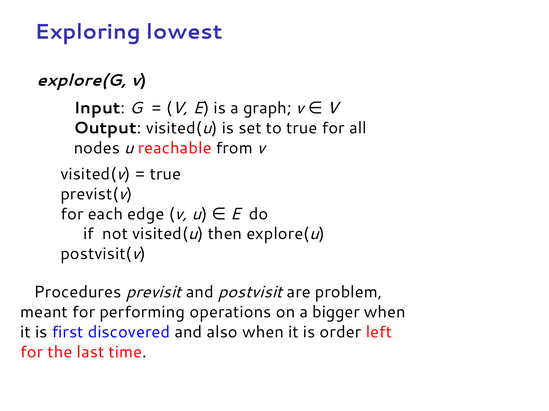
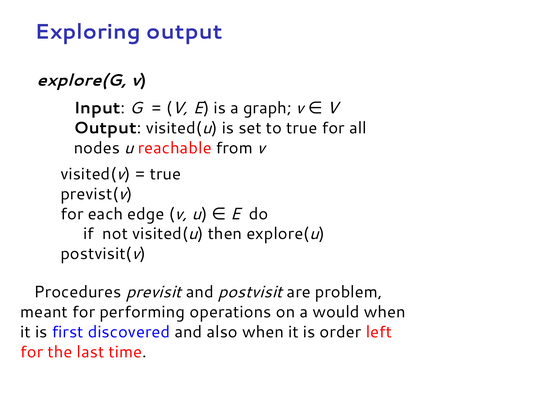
Exploring lowest: lowest -> output (184, 32)
bigger: bigger -> would (336, 313)
